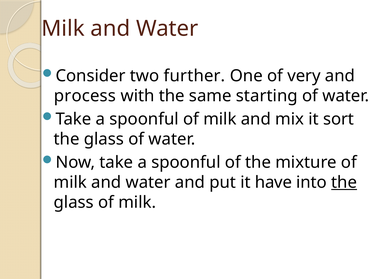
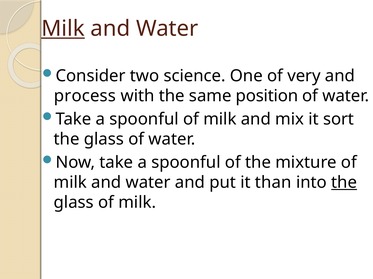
Milk underline: none -> present (63, 29)
further: further -> science (195, 76)
starting: starting -> position (267, 96)
have: have -> than (273, 183)
